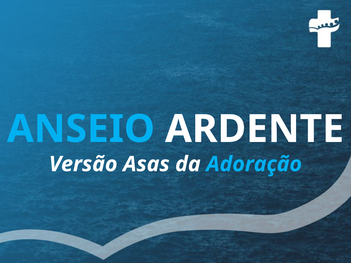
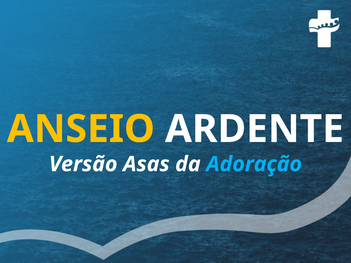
ANSEIO colour: light blue -> yellow (81, 129)
